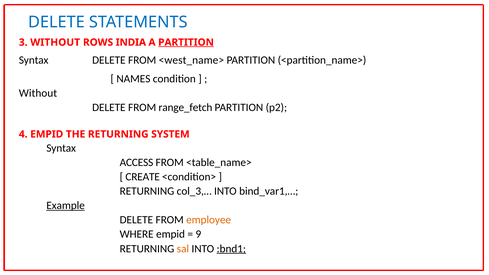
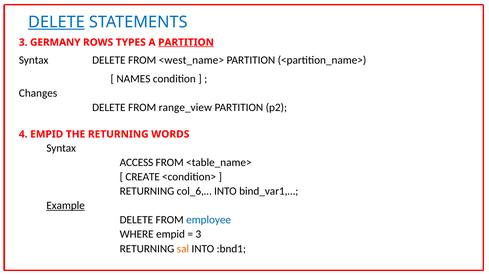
DELETE underline: none -> present (56, 22)
3 WITHOUT: WITHOUT -> GERMANY (55, 42)
INDIA: INDIA -> TYPES (131, 42)
Without: Without -> Changes (38, 93)
range_fetch: range_fetch -> range_view (185, 108)
SYSTEM: SYSTEM -> WORDS (170, 134)
col_3,…: col_3,… -> col_6,… (194, 191)
employee colour: orange -> blue (209, 220)
9: 9 -> 3 (198, 234)
:bnd1 underline: present -> none (231, 249)
